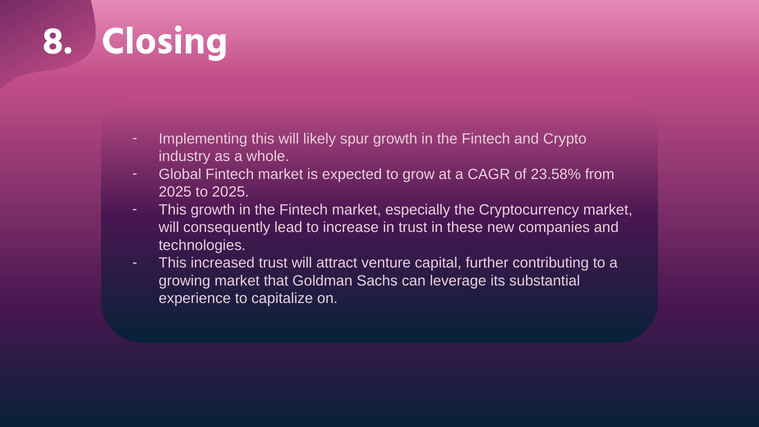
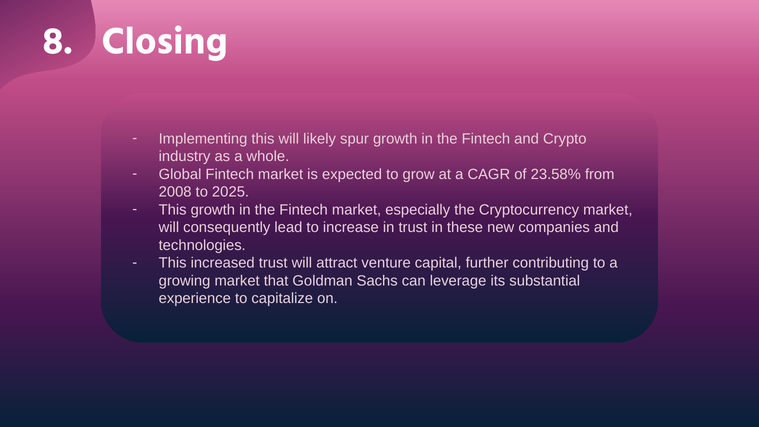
2025: 2025 -> 2008 (175, 192)
